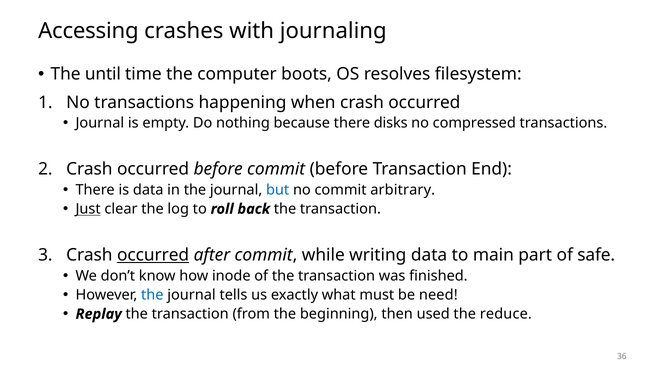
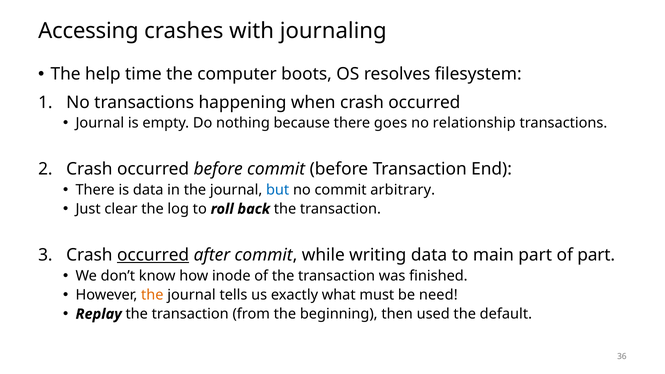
until: until -> help (103, 74)
disks: disks -> goes (391, 123)
compressed: compressed -> relationship (474, 123)
Just underline: present -> none (88, 209)
of safe: safe -> part (596, 255)
the colour: blue -> orange (152, 295)
reduce: reduce -> default (506, 314)
